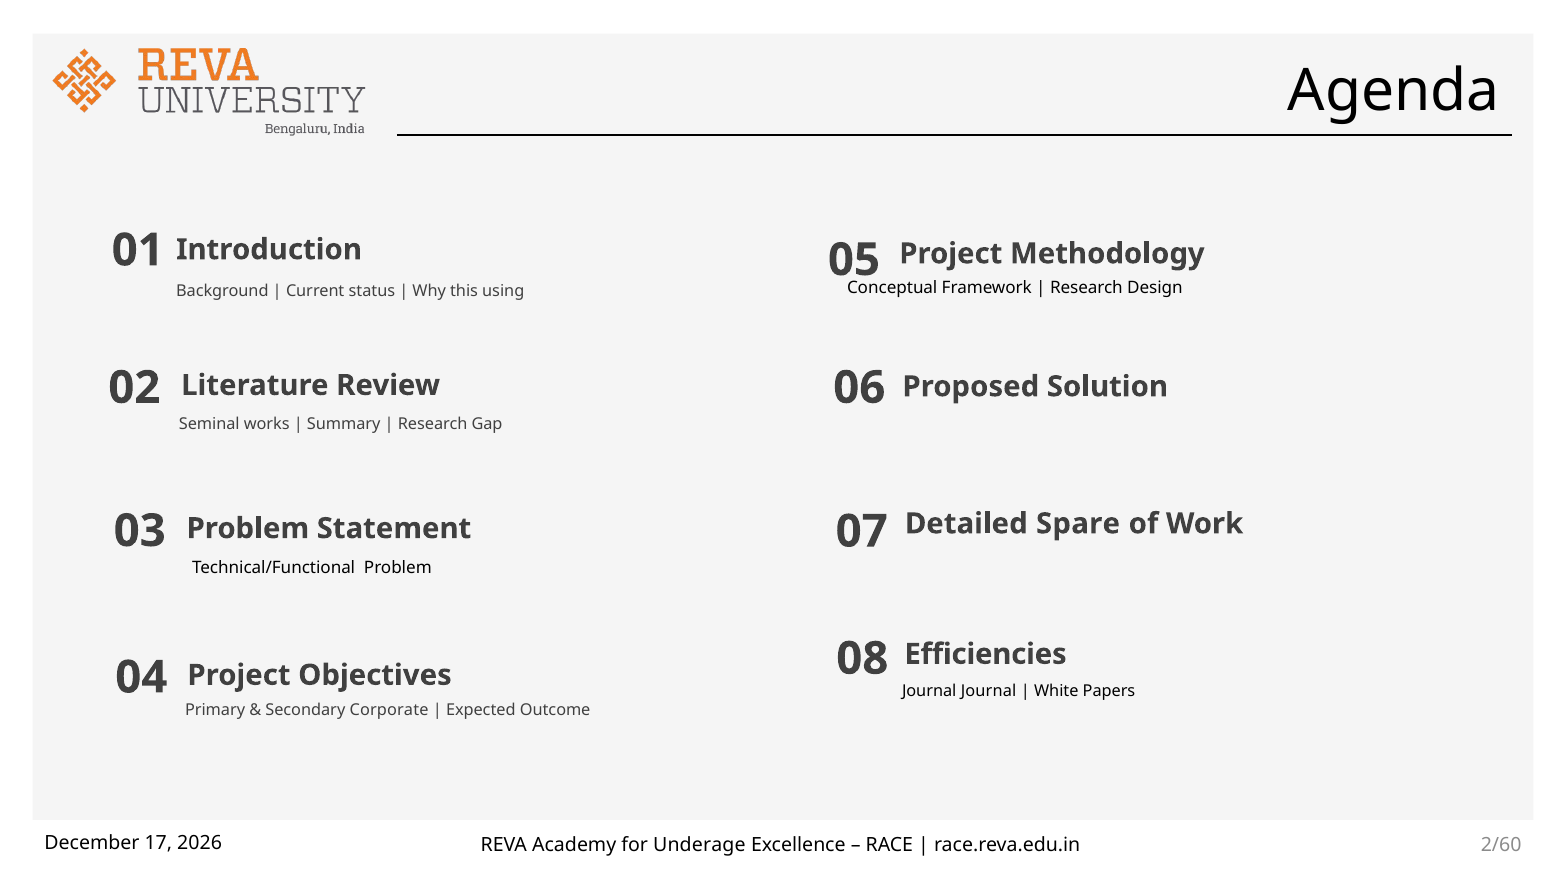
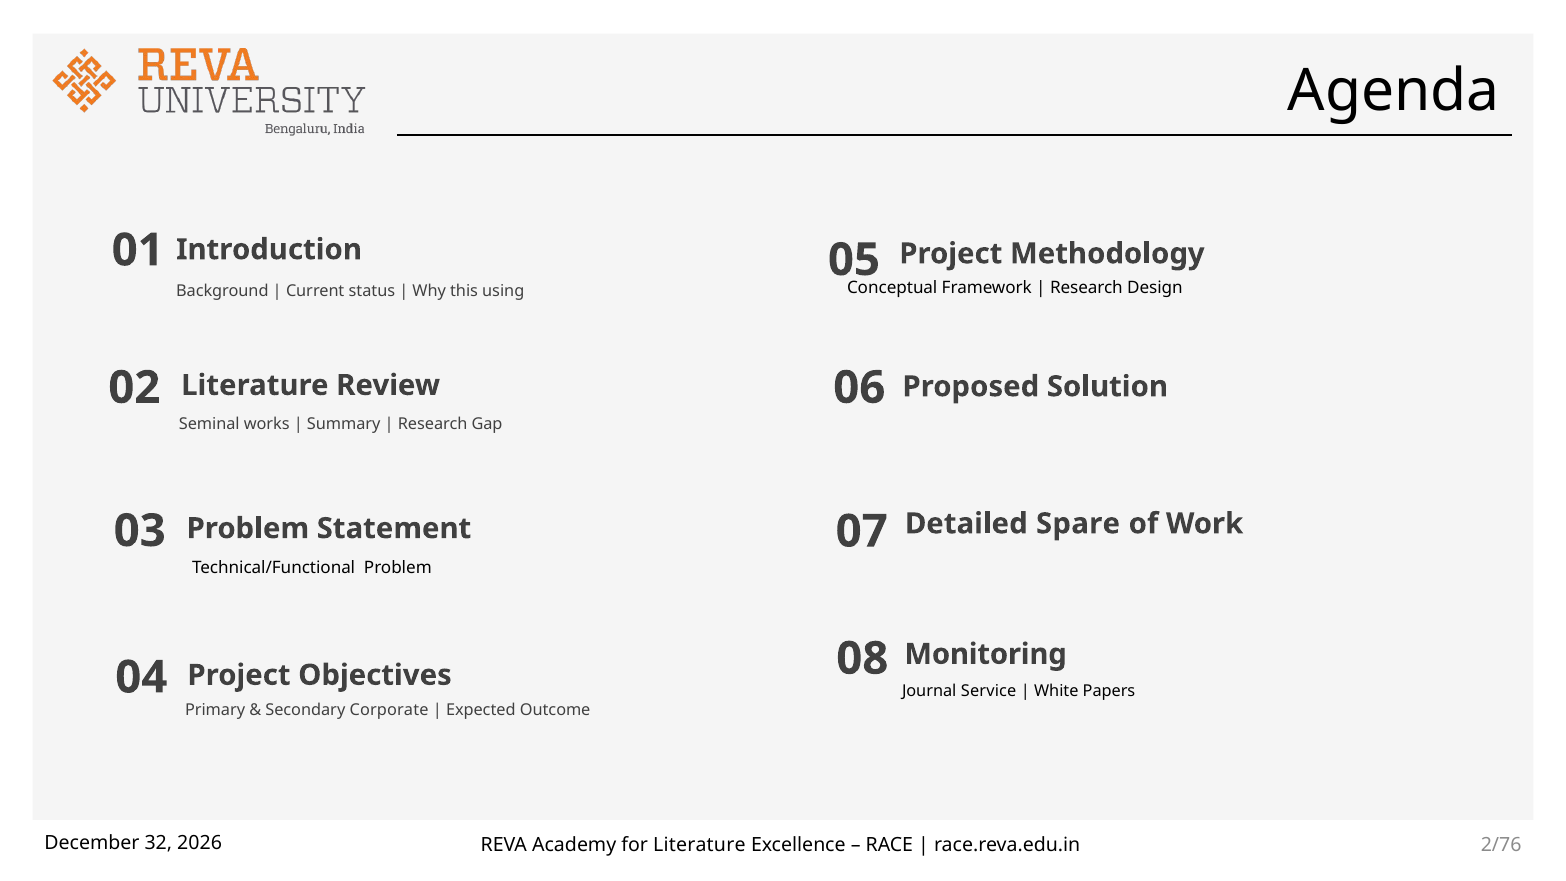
Efficiencies: Efficiencies -> Monitoring (986, 654)
Journal Journal: Journal -> Service (989, 691)
17: 17 -> 32 (158, 843)
for Underage: Underage -> Literature (699, 845)
2/60: 2/60 -> 2/76 (1501, 845)
